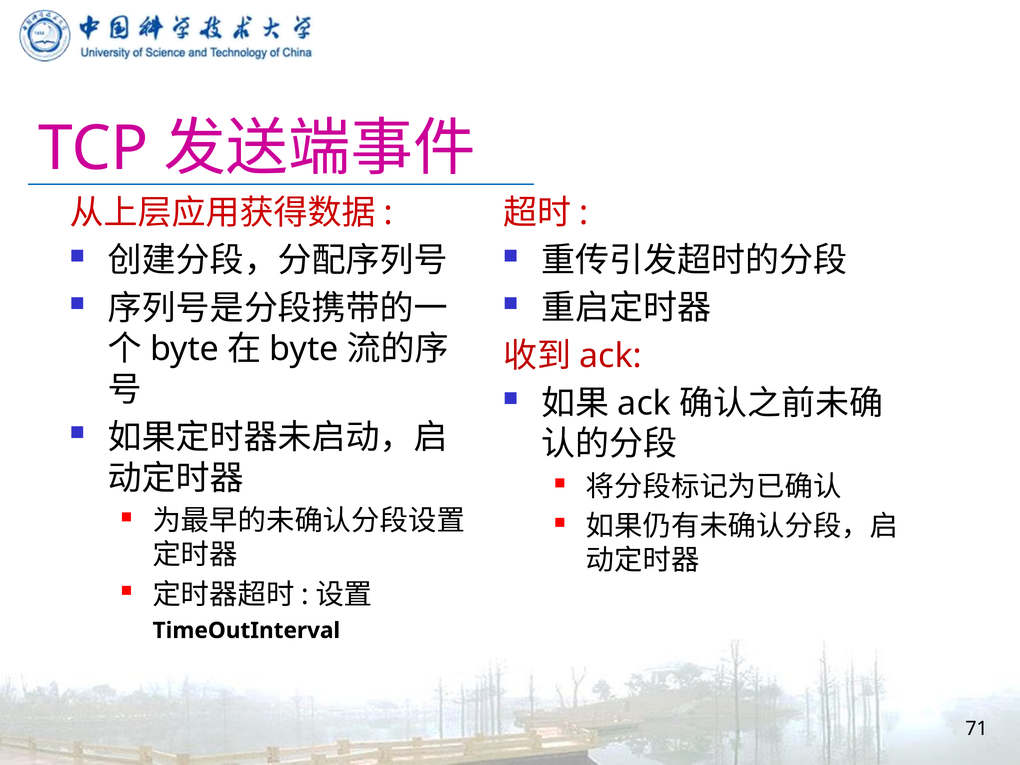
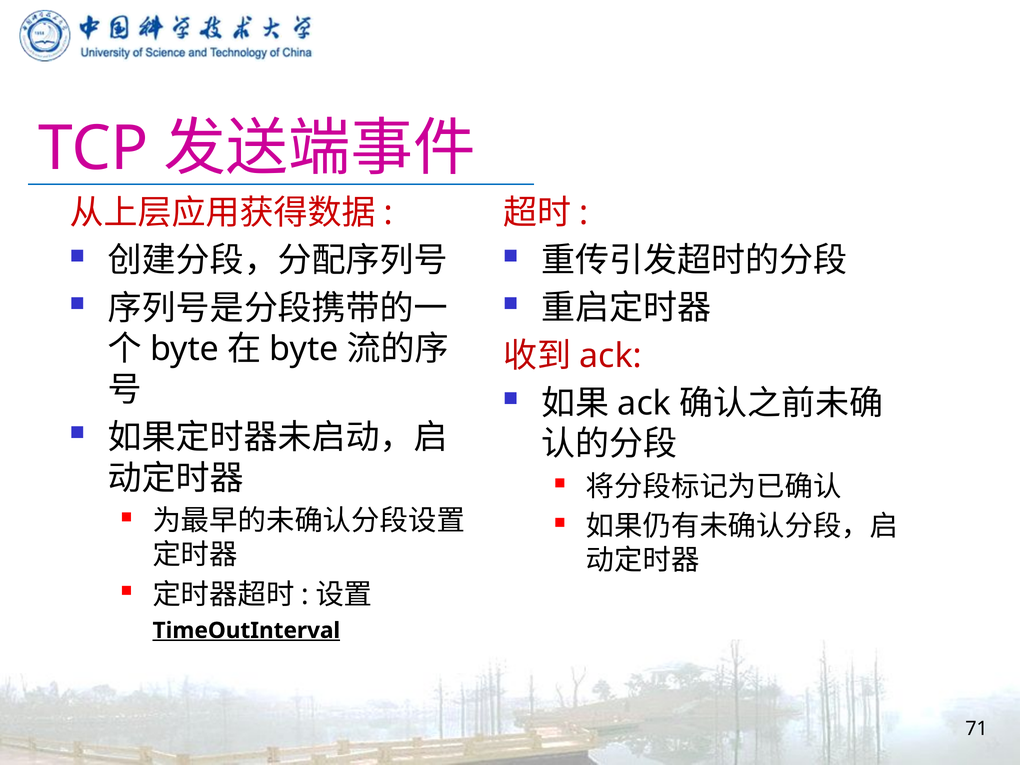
TimeOutInterval underline: none -> present (246, 631)
